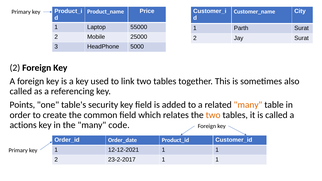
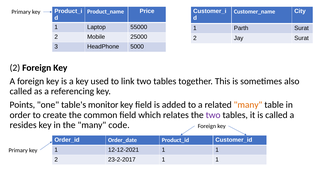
security: security -> monitor (103, 105)
two colour: orange -> purple (213, 115)
actions: actions -> resides (23, 125)
